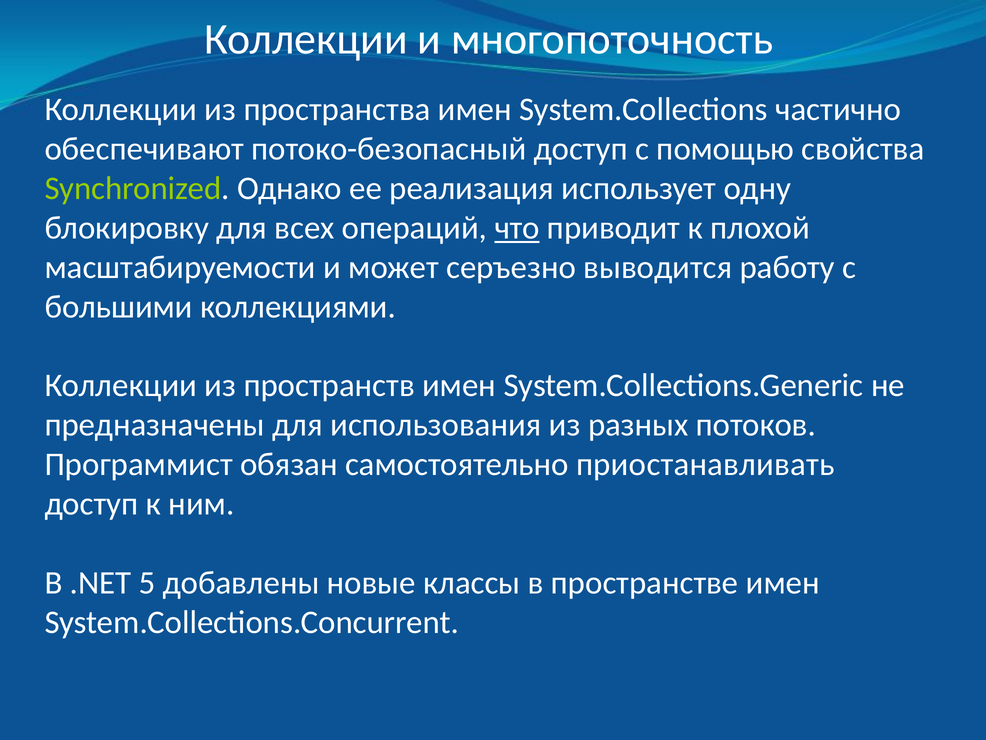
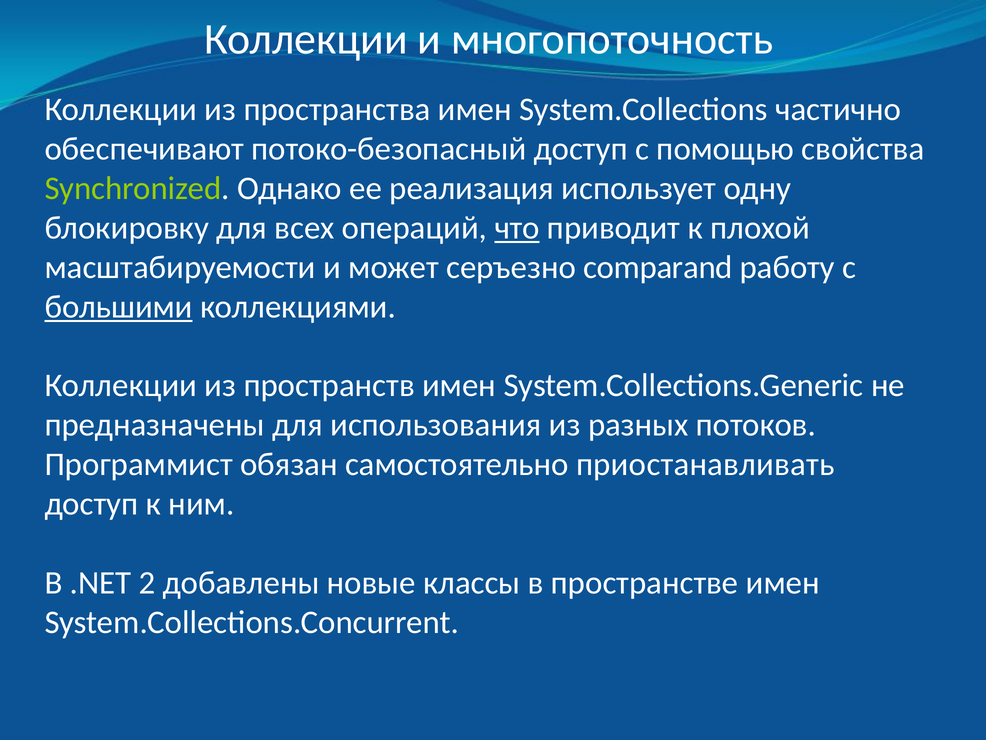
выводится: выводится -> comparand (658, 267)
большими underline: none -> present (119, 306)
5: 5 -> 2 (147, 583)
